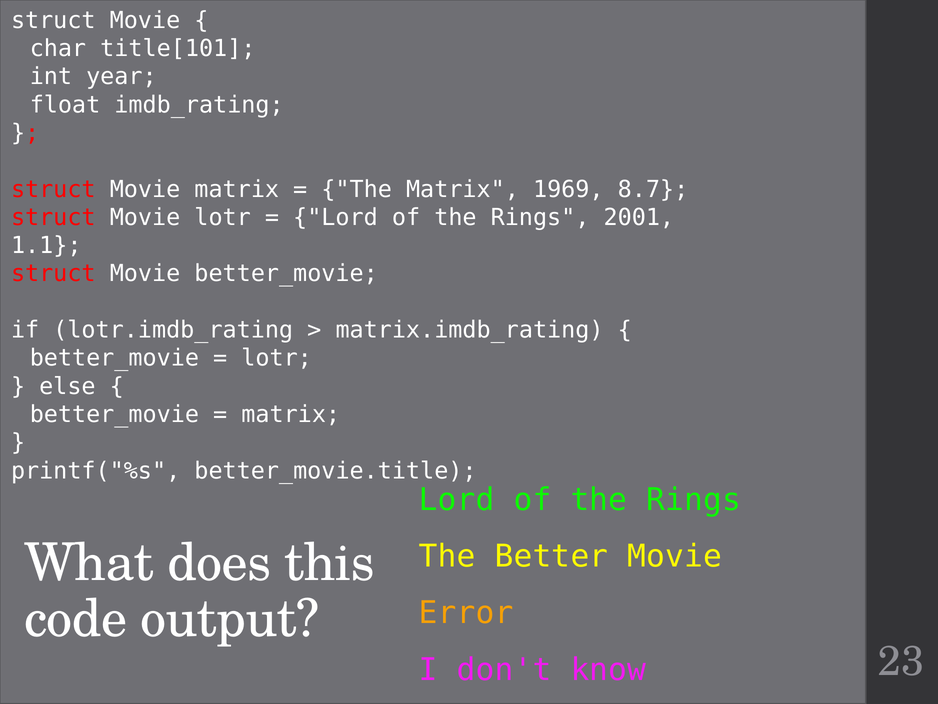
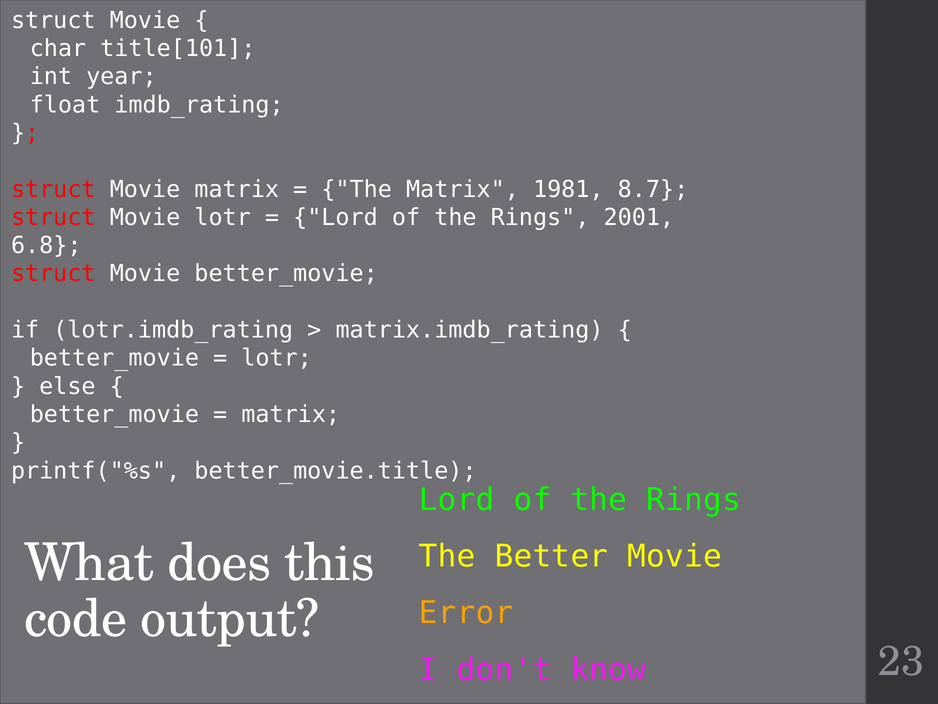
1969: 1969 -> 1981 (568, 189)
1.1: 1.1 -> 6.8 (46, 245)
